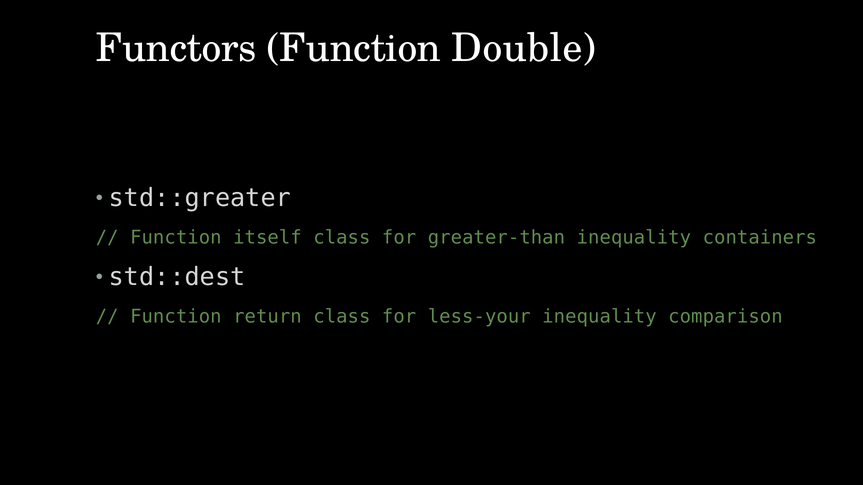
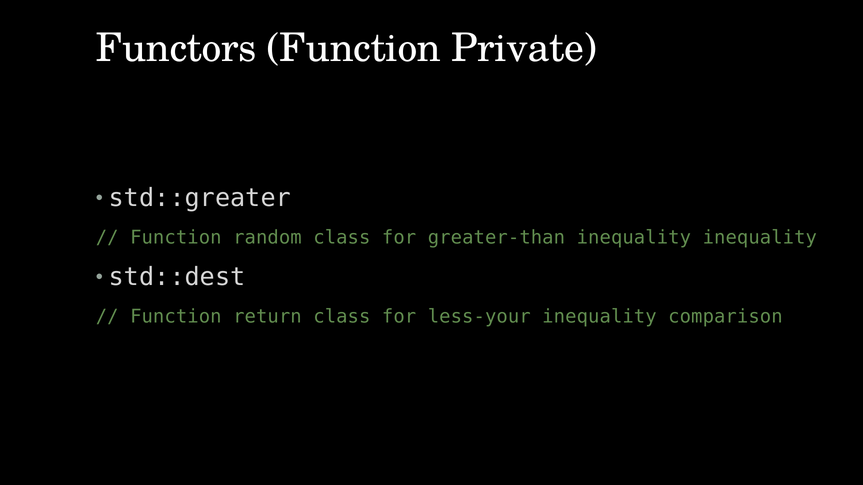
Double: Double -> Private (524, 48)
itself: itself -> random (267, 238)
inequality containers: containers -> inequality (760, 238)
